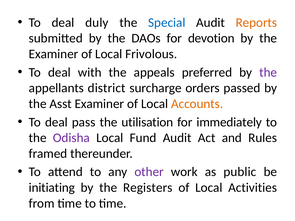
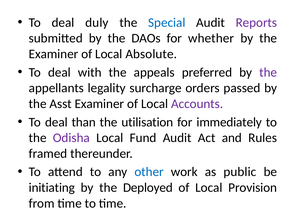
Reports colour: orange -> purple (256, 23)
devotion: devotion -> whether (211, 38)
Frivolous: Frivolous -> Absolute (151, 54)
district: district -> legality (107, 88)
Accounts colour: orange -> purple (197, 104)
pass: pass -> than (84, 122)
other colour: purple -> blue (149, 172)
Registers: Registers -> Deployed (148, 188)
Activities: Activities -> Provision (253, 188)
